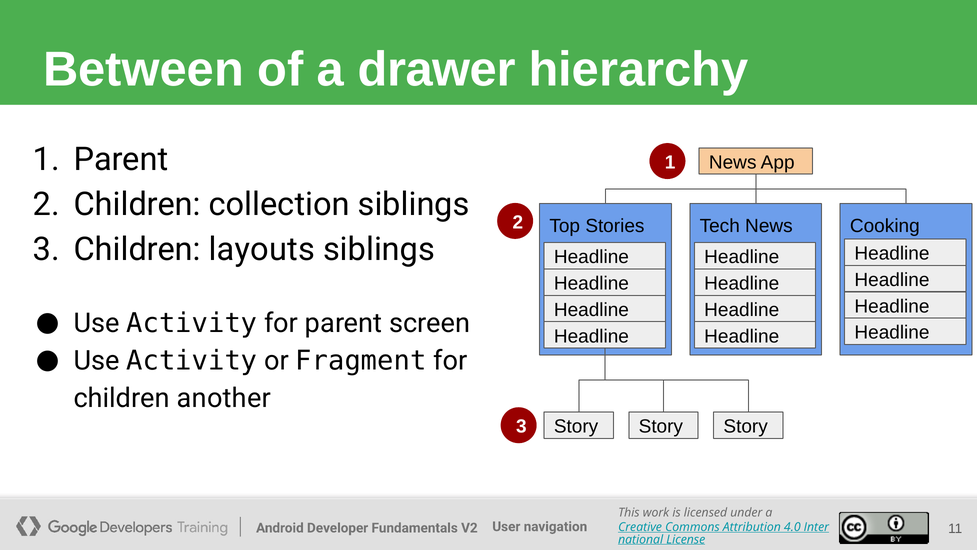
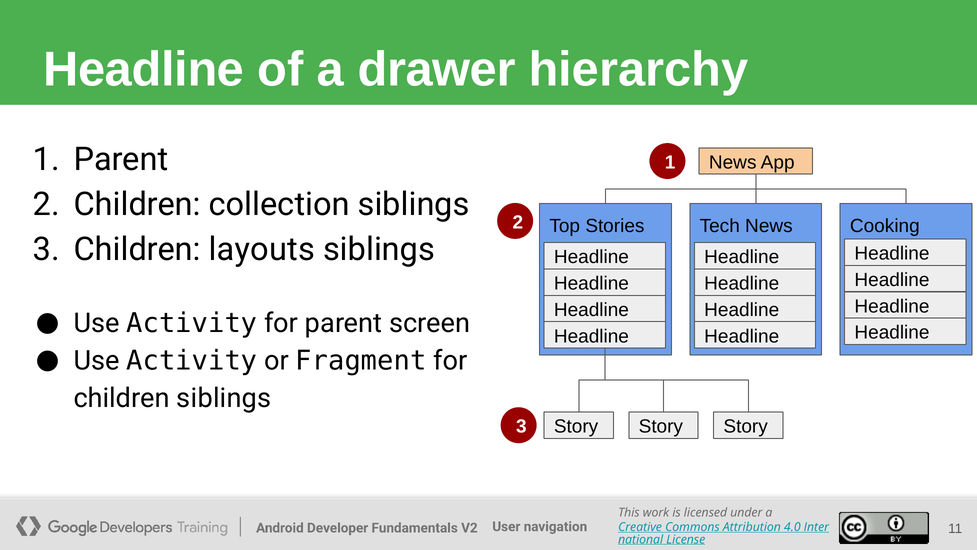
Between: Between -> Headline (144, 70)
children another: another -> siblings (224, 398)
